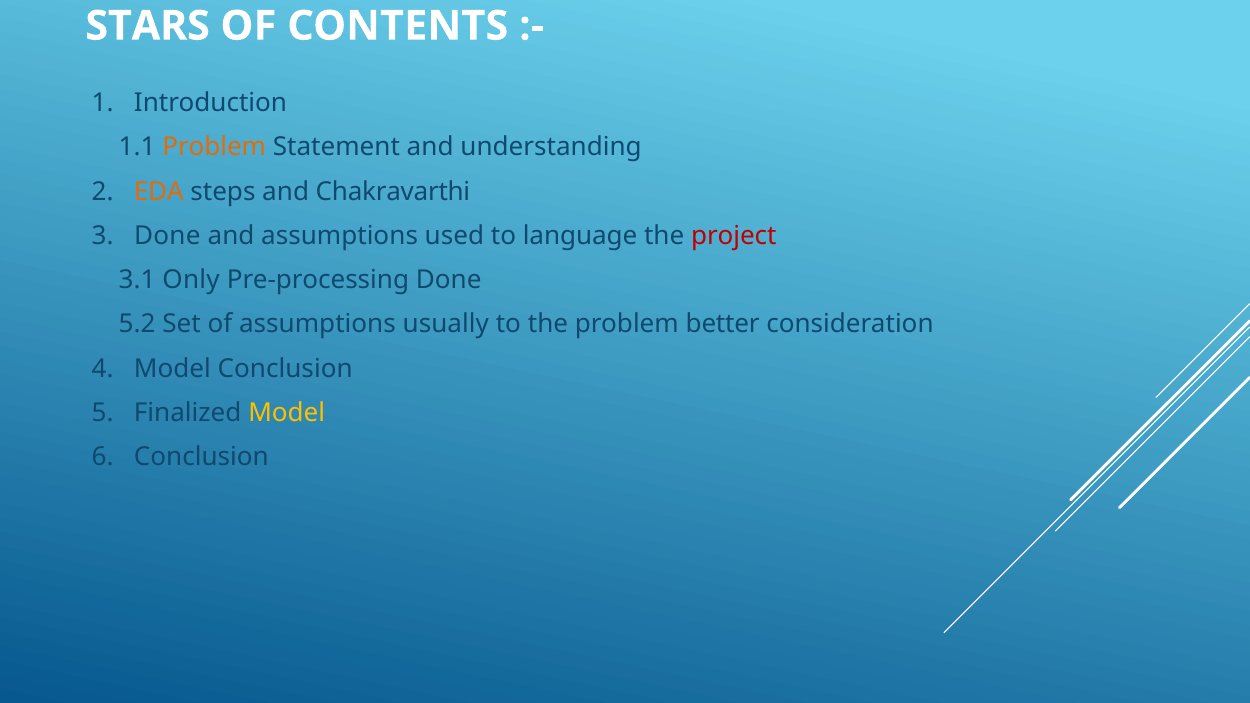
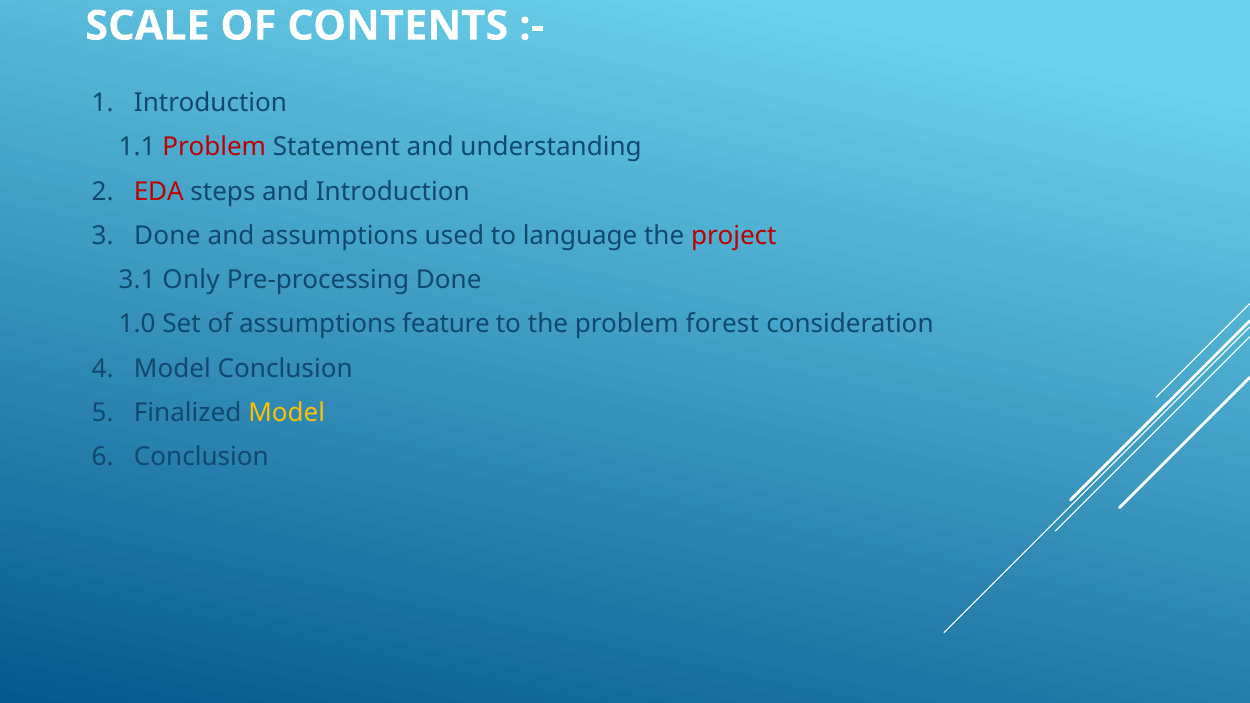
STARS: STARS -> SCALE (148, 26)
Problem colour: orange -> red (214, 147)
EDA colour: orange -> red (159, 191)
and Chakravarthi: Chakravarthi -> Introduction (393, 191)
5.2: 5.2 -> 1.0 (137, 324)
usually: usually -> feature (446, 324)
better: better -> forest (722, 324)
